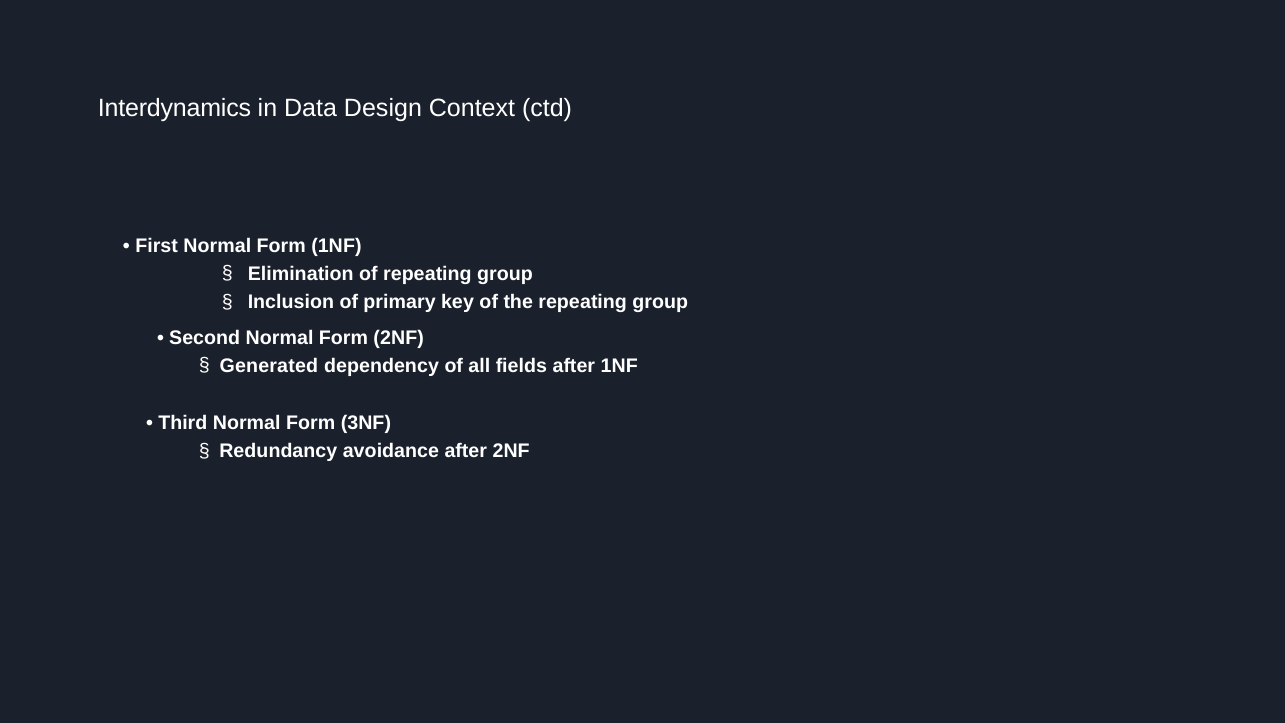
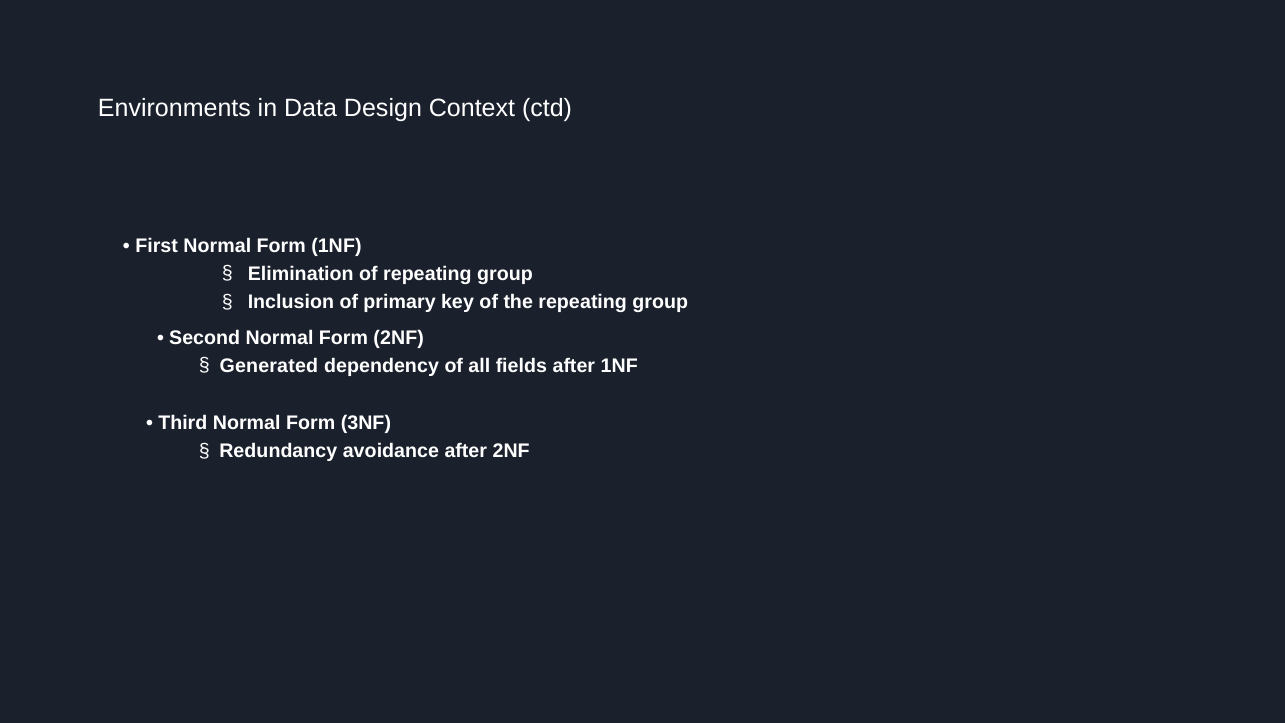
Interdynamics: Interdynamics -> Environments (174, 108)
